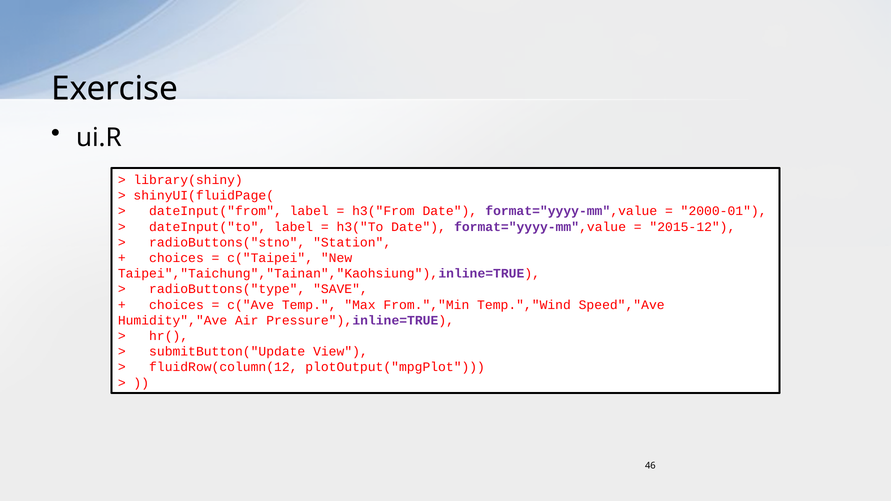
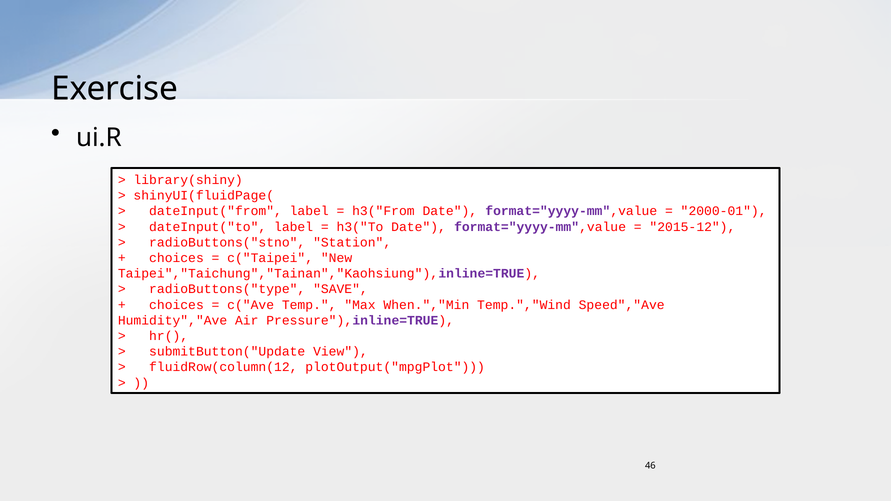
From.","Min: From.","Min -> When.","Min (426, 305)
